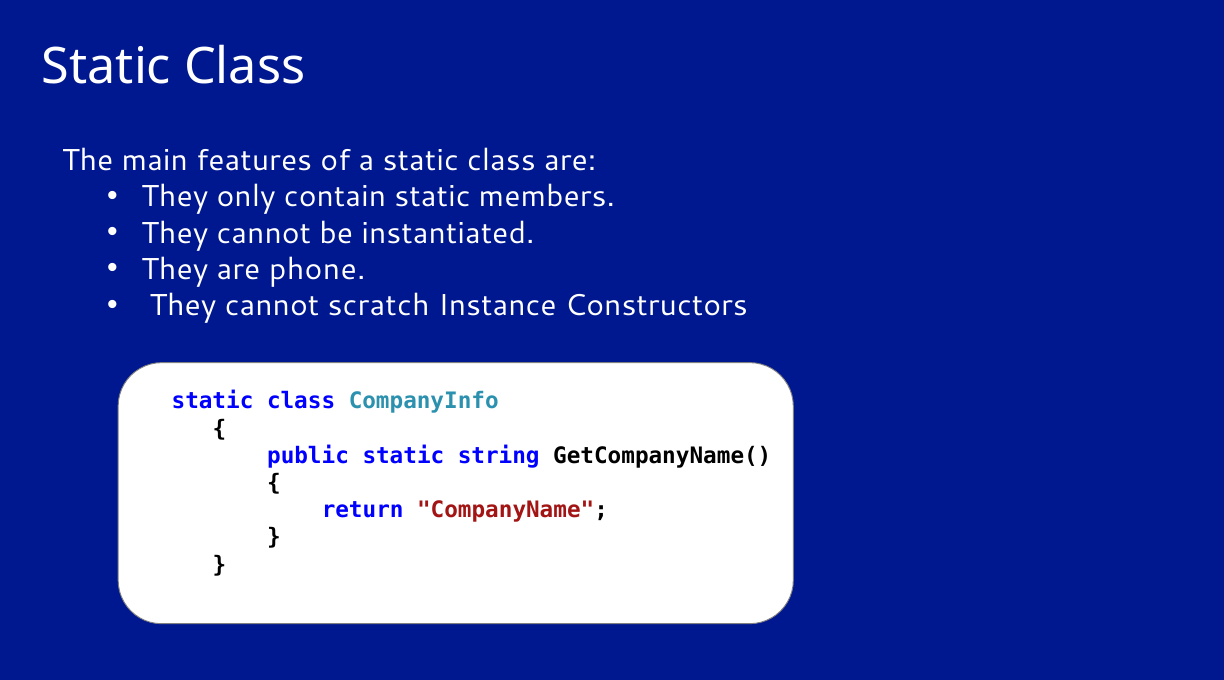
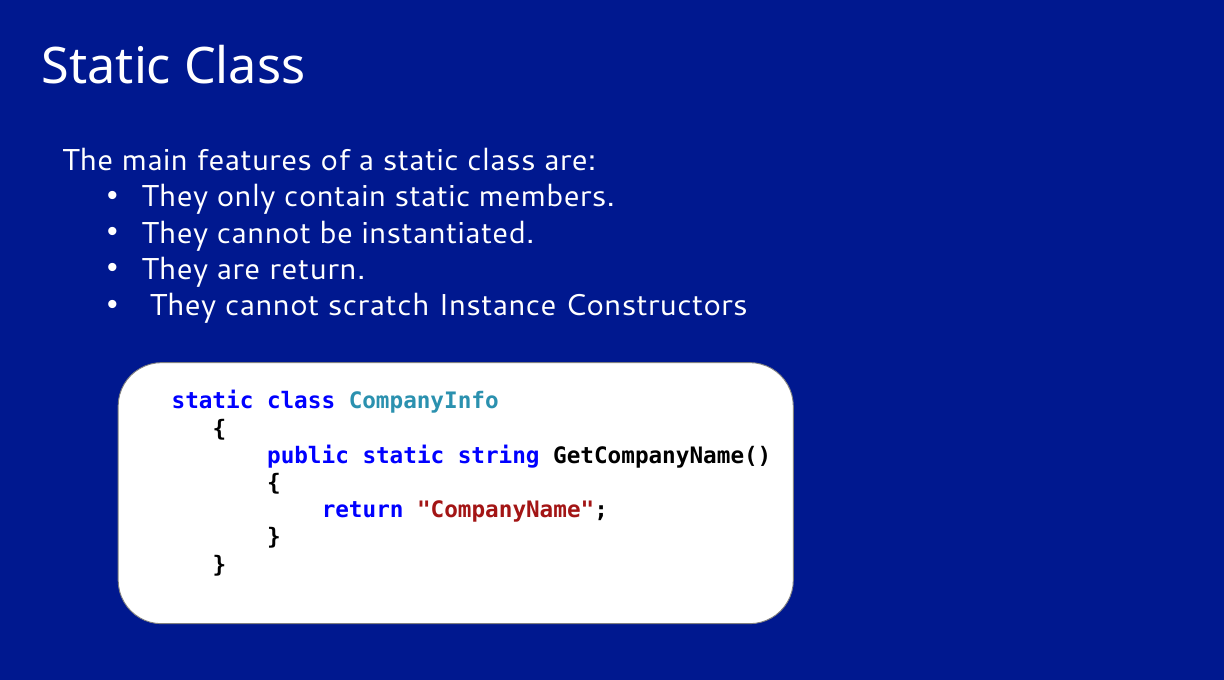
are phone: phone -> return (317, 269)
